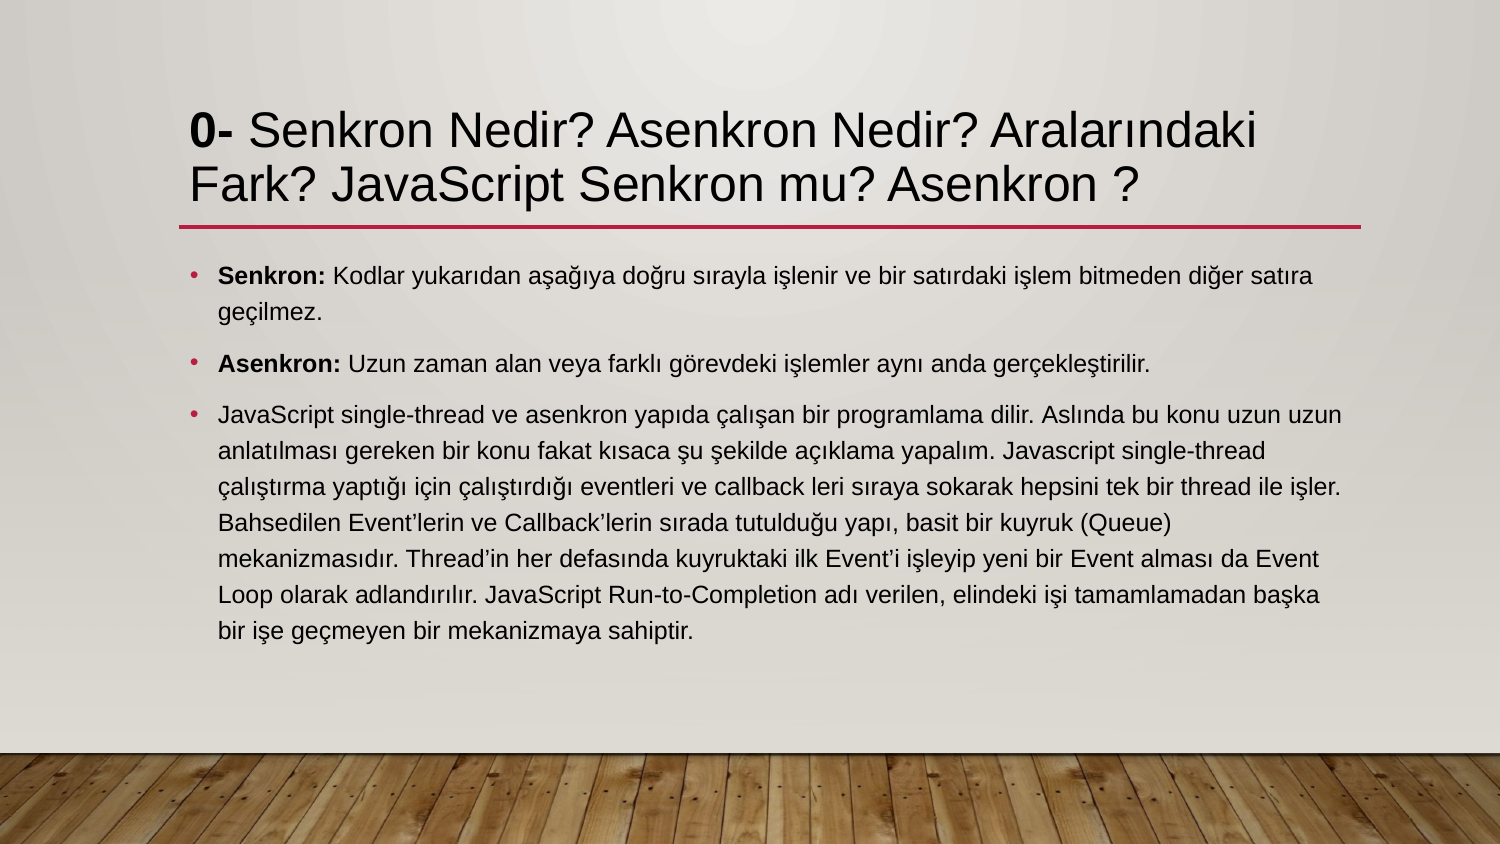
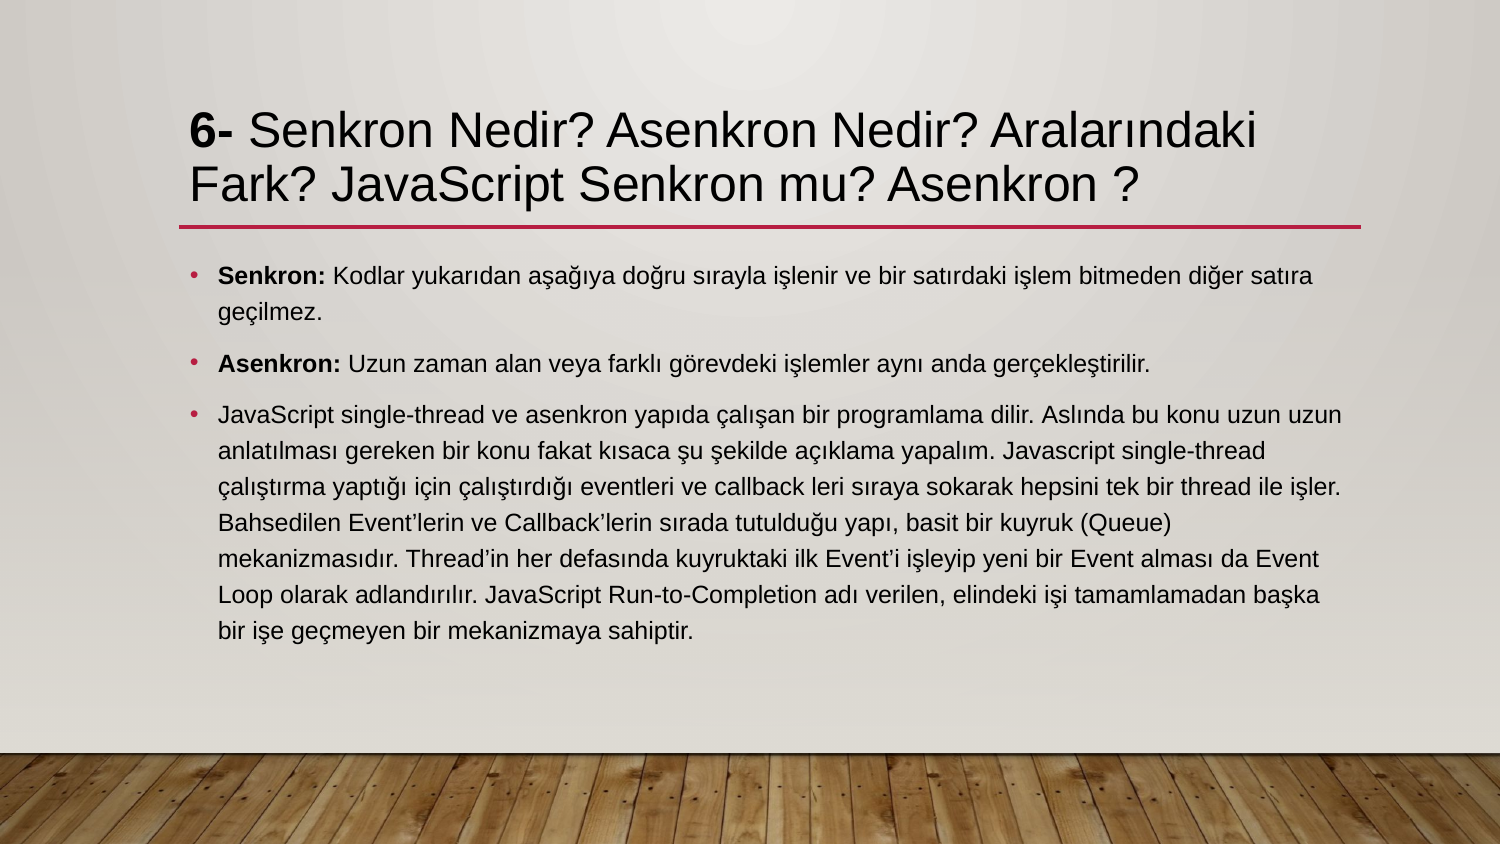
0-: 0- -> 6- (212, 131)
